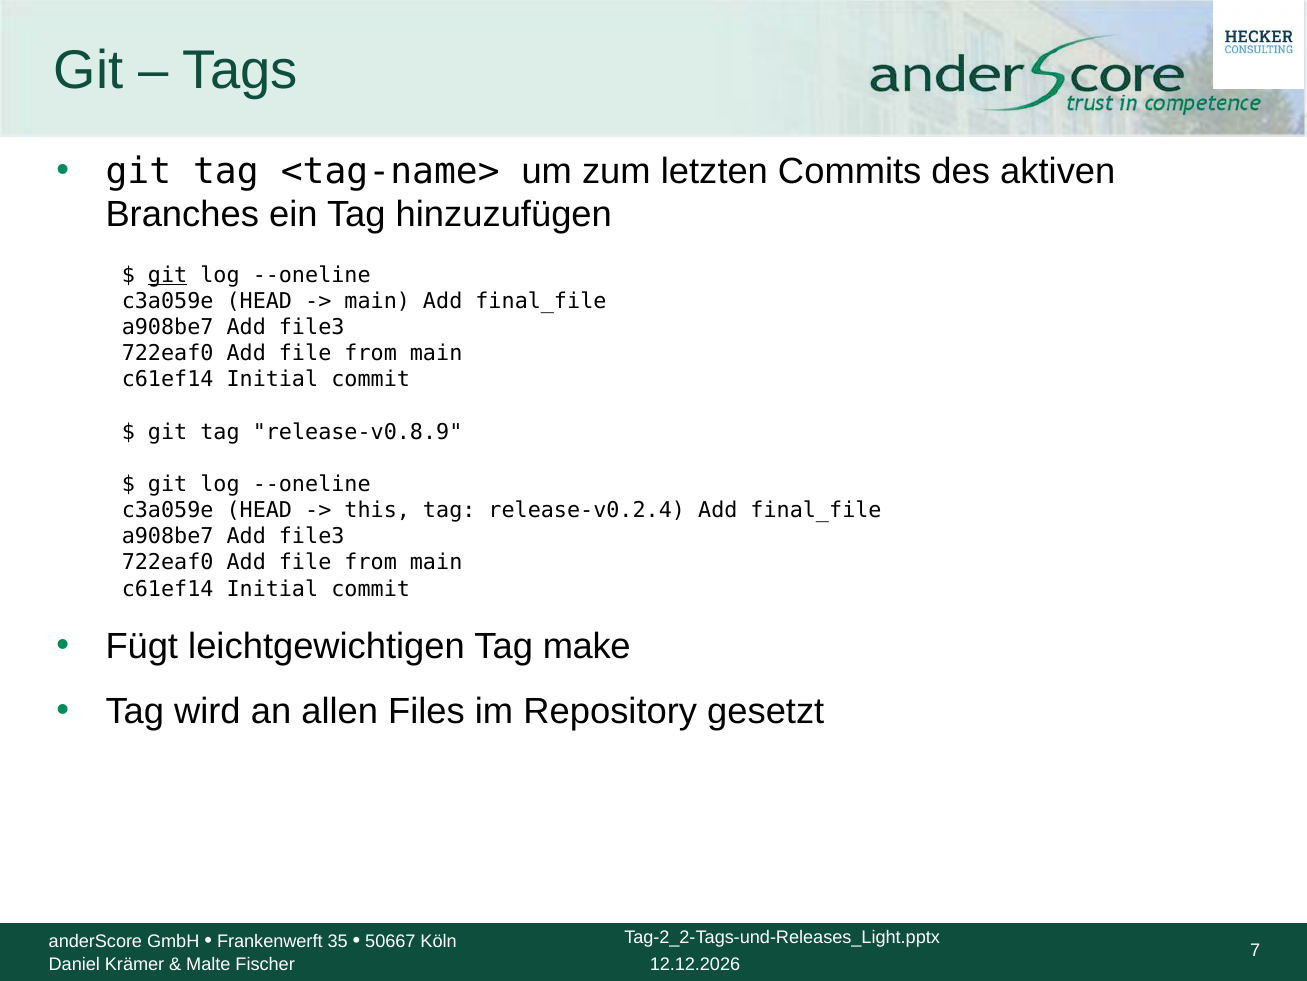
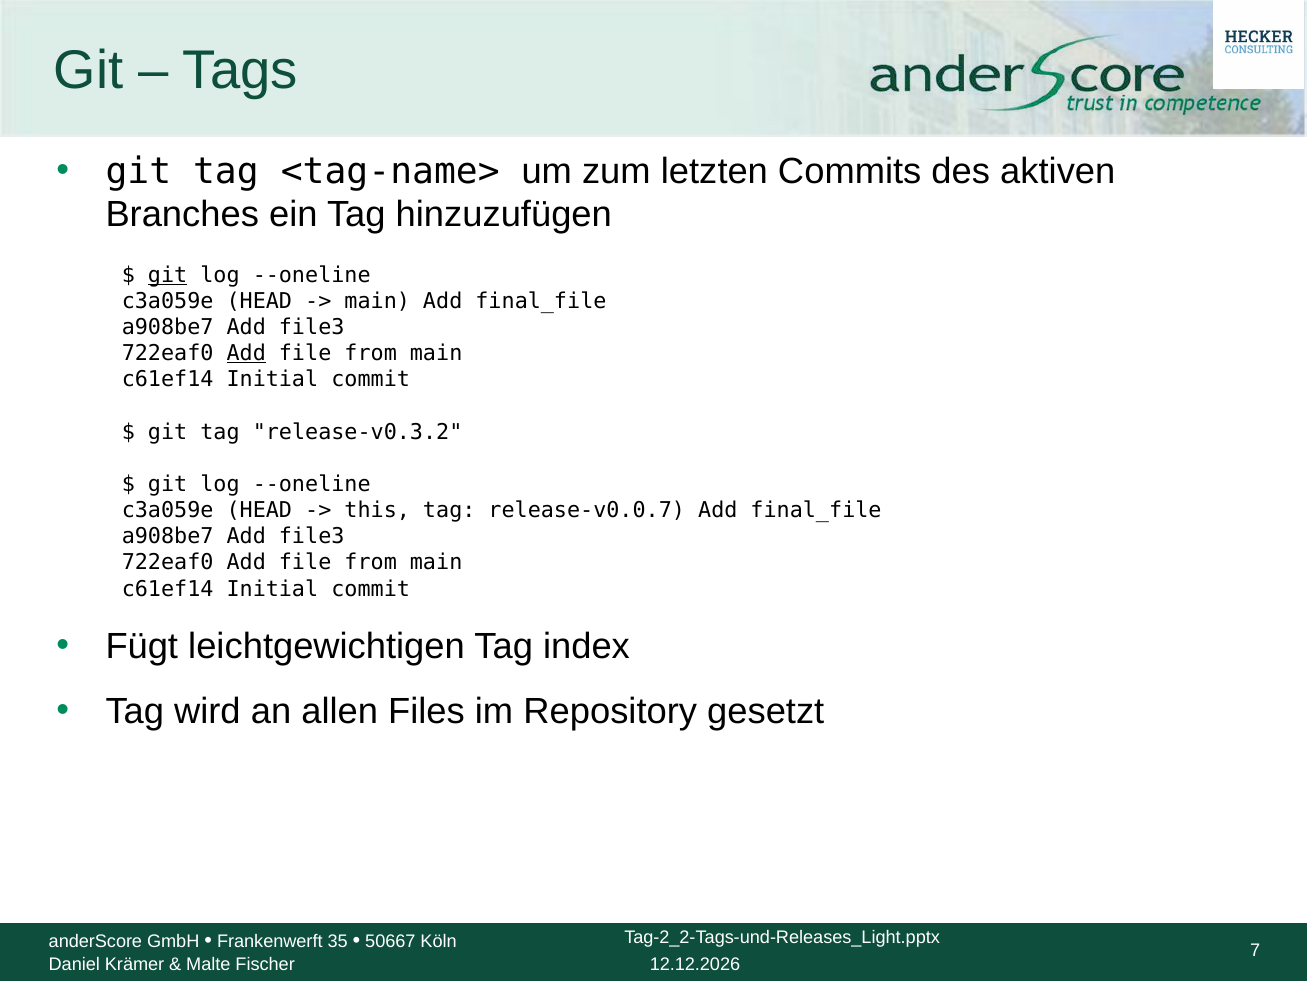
Add underline: none -> present (246, 353)
release-v0.8.9: release-v0.8.9 -> release-v0.3.2 (358, 432)
release-v0.2.4: release-v0.2.4 -> release-v0.0.7 (587, 510)
make: make -> index (586, 646)
